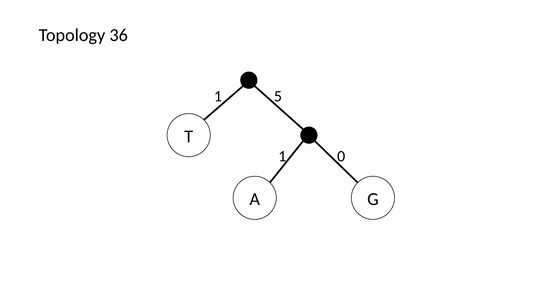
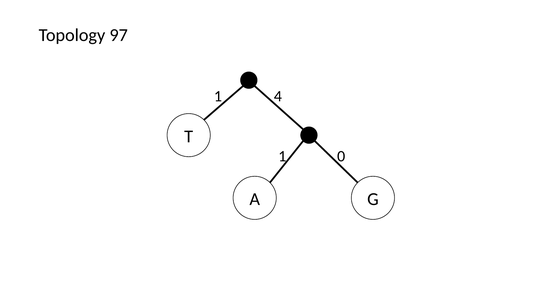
36: 36 -> 97 (119, 35)
5: 5 -> 4 (278, 96)
